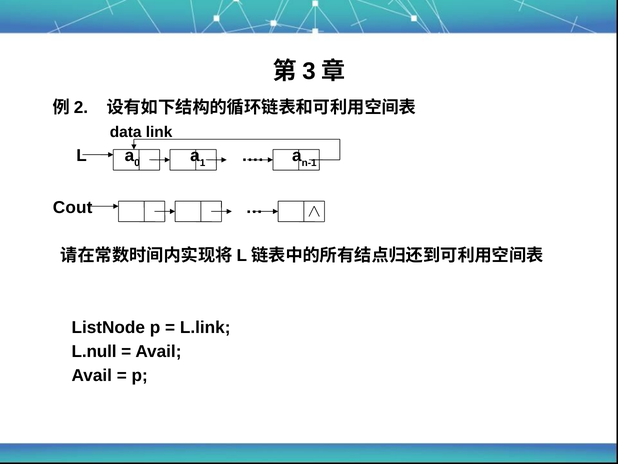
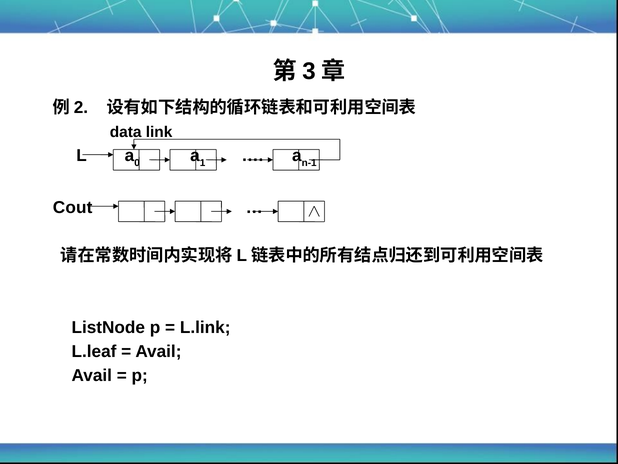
L.null: L.null -> L.leaf (94, 351)
